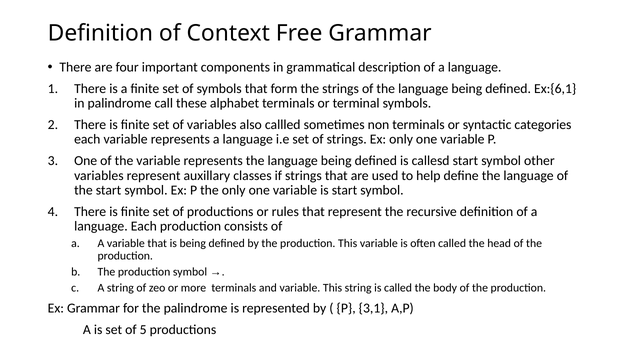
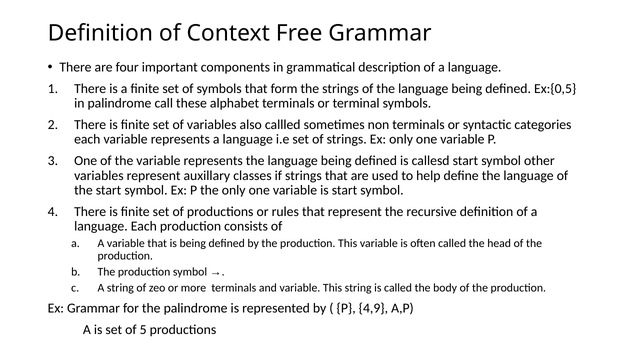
Ex:{6,1: Ex:{6,1 -> Ex:{0,5 (555, 89)
3,1: 3,1 -> 4,9 (373, 308)
